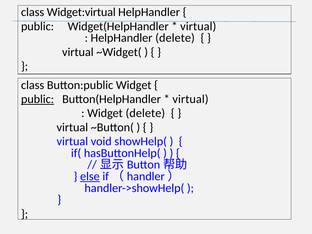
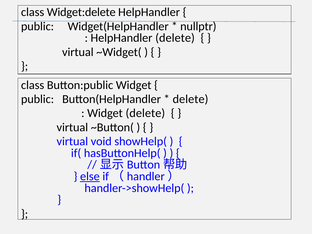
Widget:virtual: Widget:virtual -> Widget:delete (81, 12)
virtual: virtual -> nullptr (198, 26)
public underline: present -> none (38, 99)
virtual: virtual -> delete (190, 99)
